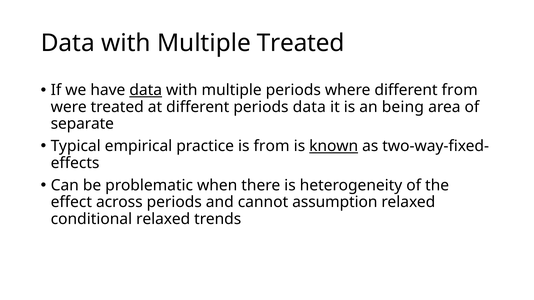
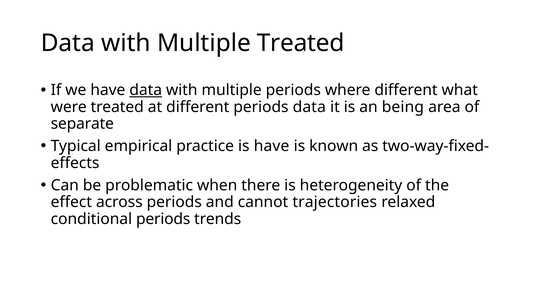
different from: from -> what (460, 90)
is from: from -> have (272, 146)
known underline: present -> none (334, 146)
assumption: assumption -> trajectories (335, 202)
conditional relaxed: relaxed -> periods (163, 219)
